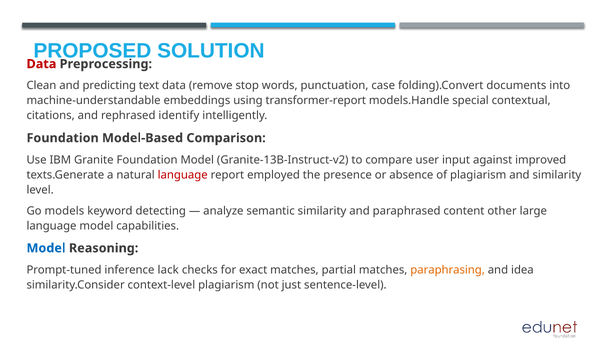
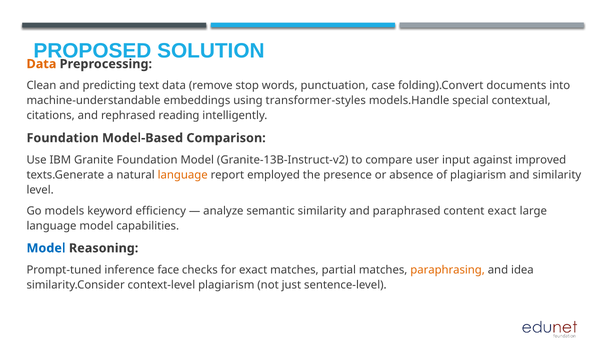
Data colour: red -> orange (41, 64)
transformer-report: transformer-report -> transformer-styles (316, 101)
identify: identify -> reading (179, 116)
language colour: red -> orange (183, 175)
detecting: detecting -> efficiency (161, 211)
content other: other -> exact (502, 211)
lack: lack -> face (168, 270)
